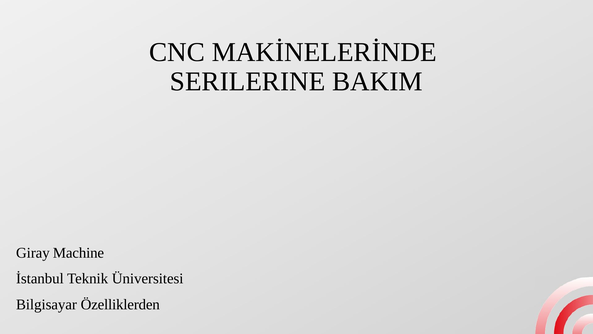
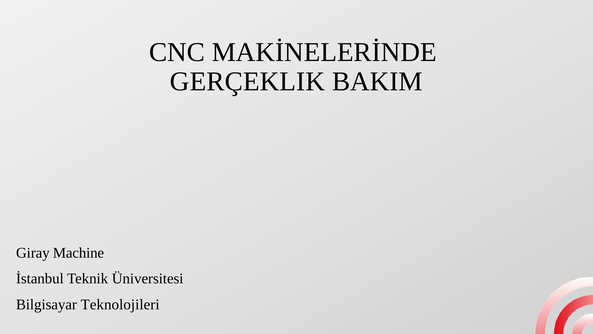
SERILERINE: SERILERINE -> GERÇEKLIK (248, 81)
Özelliklerden: Özelliklerden -> Teknolojileri (120, 304)
